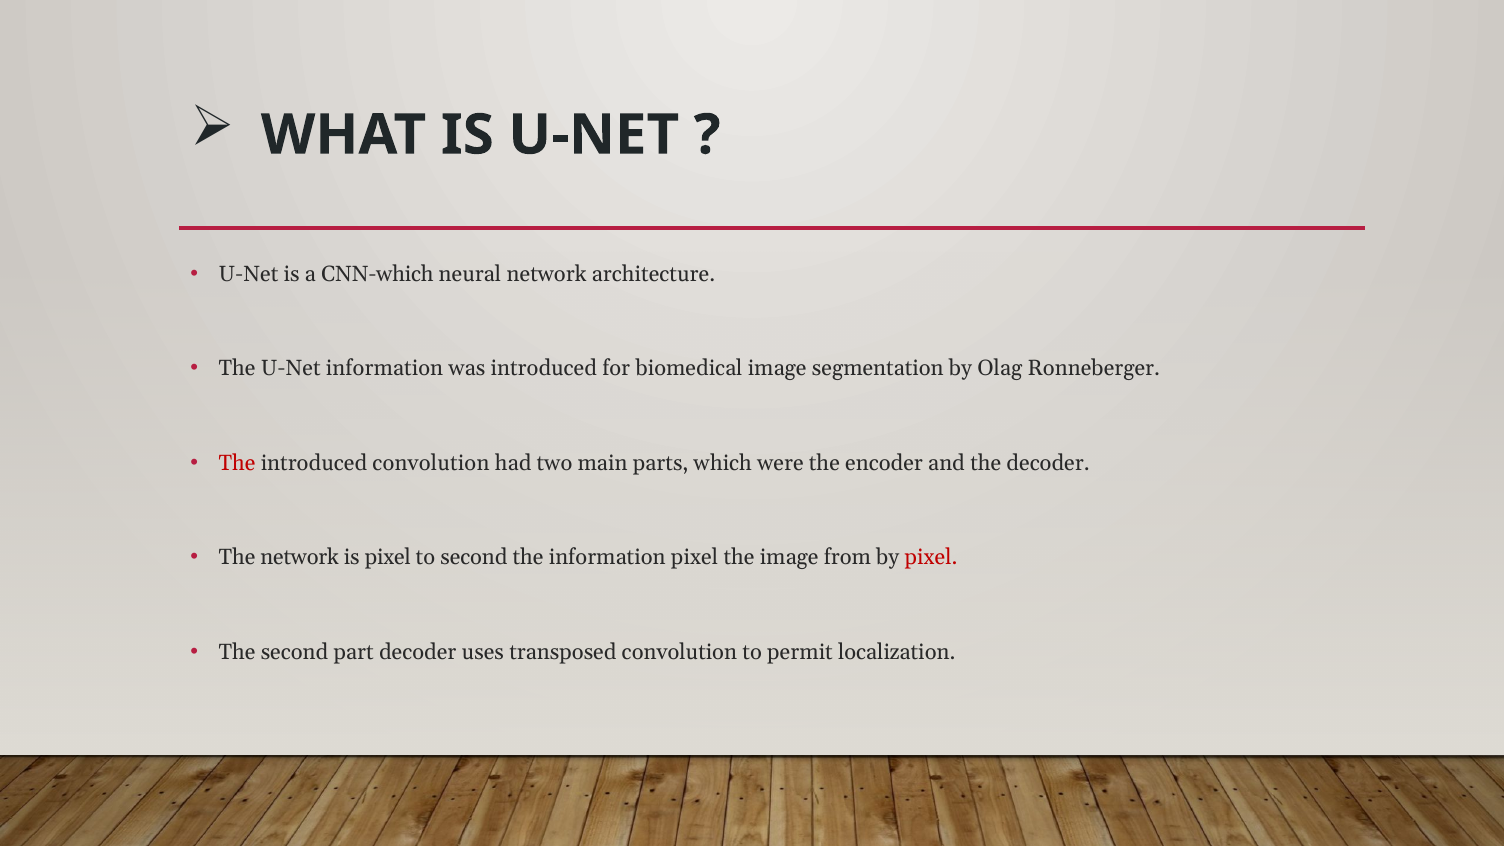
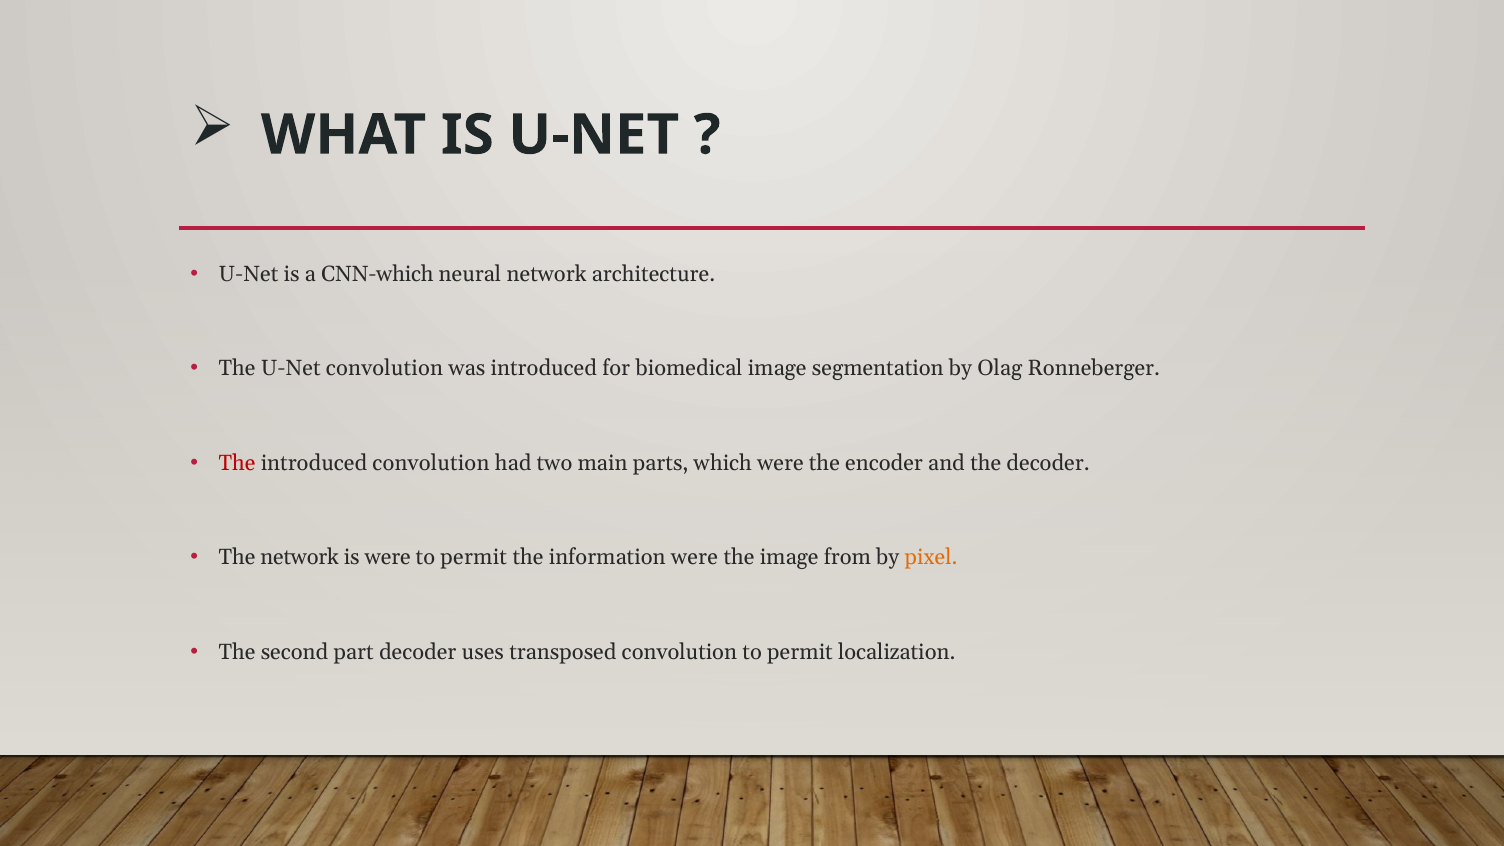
U-Net information: information -> convolution (384, 369)
is pixel: pixel -> were (388, 558)
second: second -> permit (474, 558)
information pixel: pixel -> were (695, 558)
pixel colour: red -> orange (931, 558)
